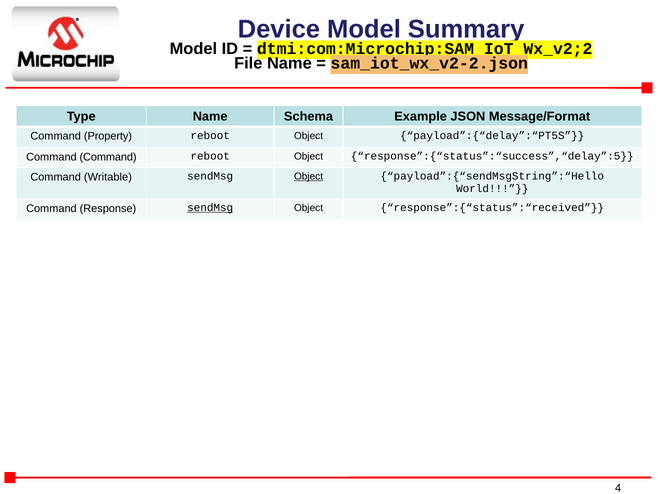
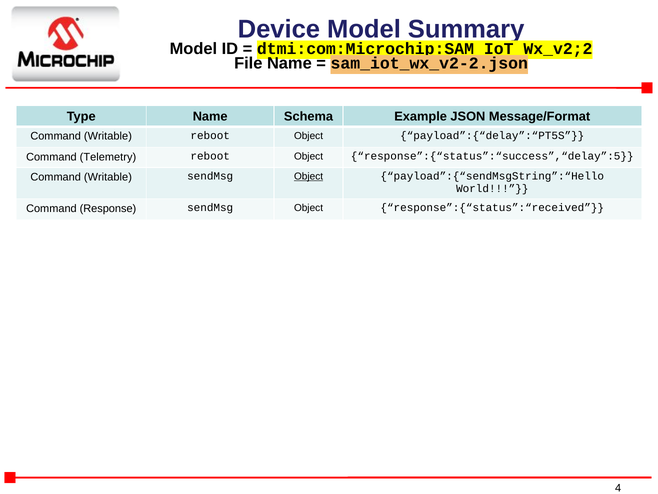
Property: Property -> Writable (108, 136)
Command Command: Command -> Telemetry (108, 157)
sendMsg underline: present -> none (210, 207)
